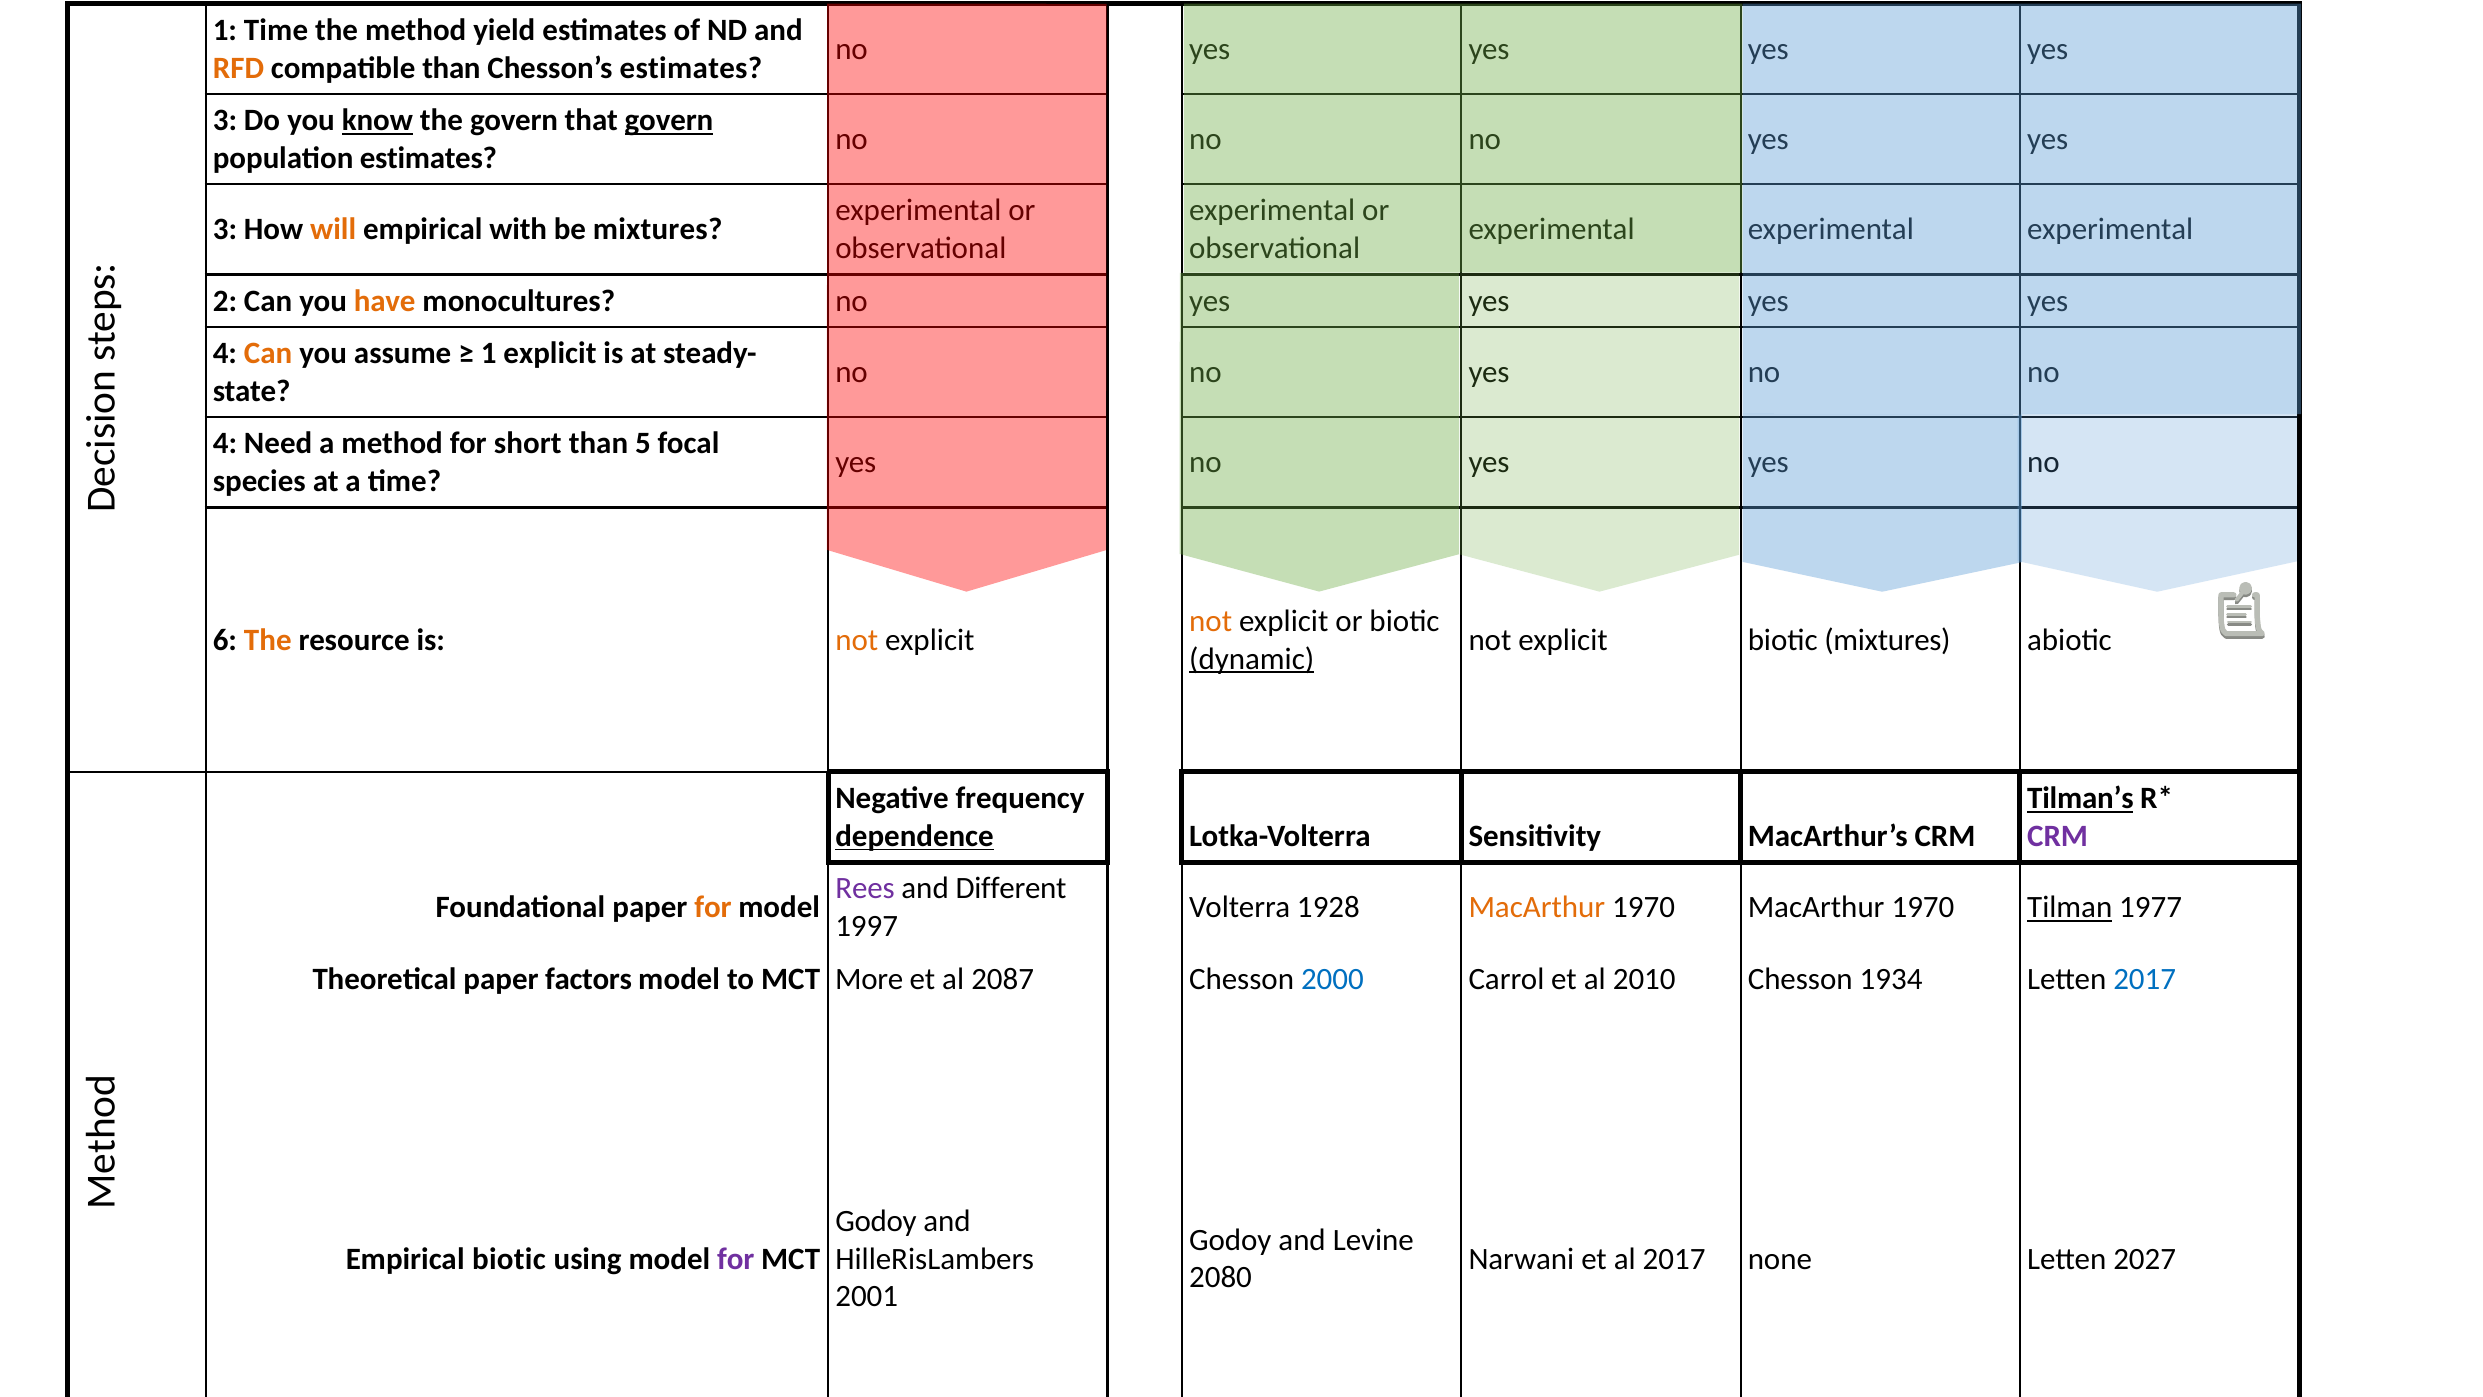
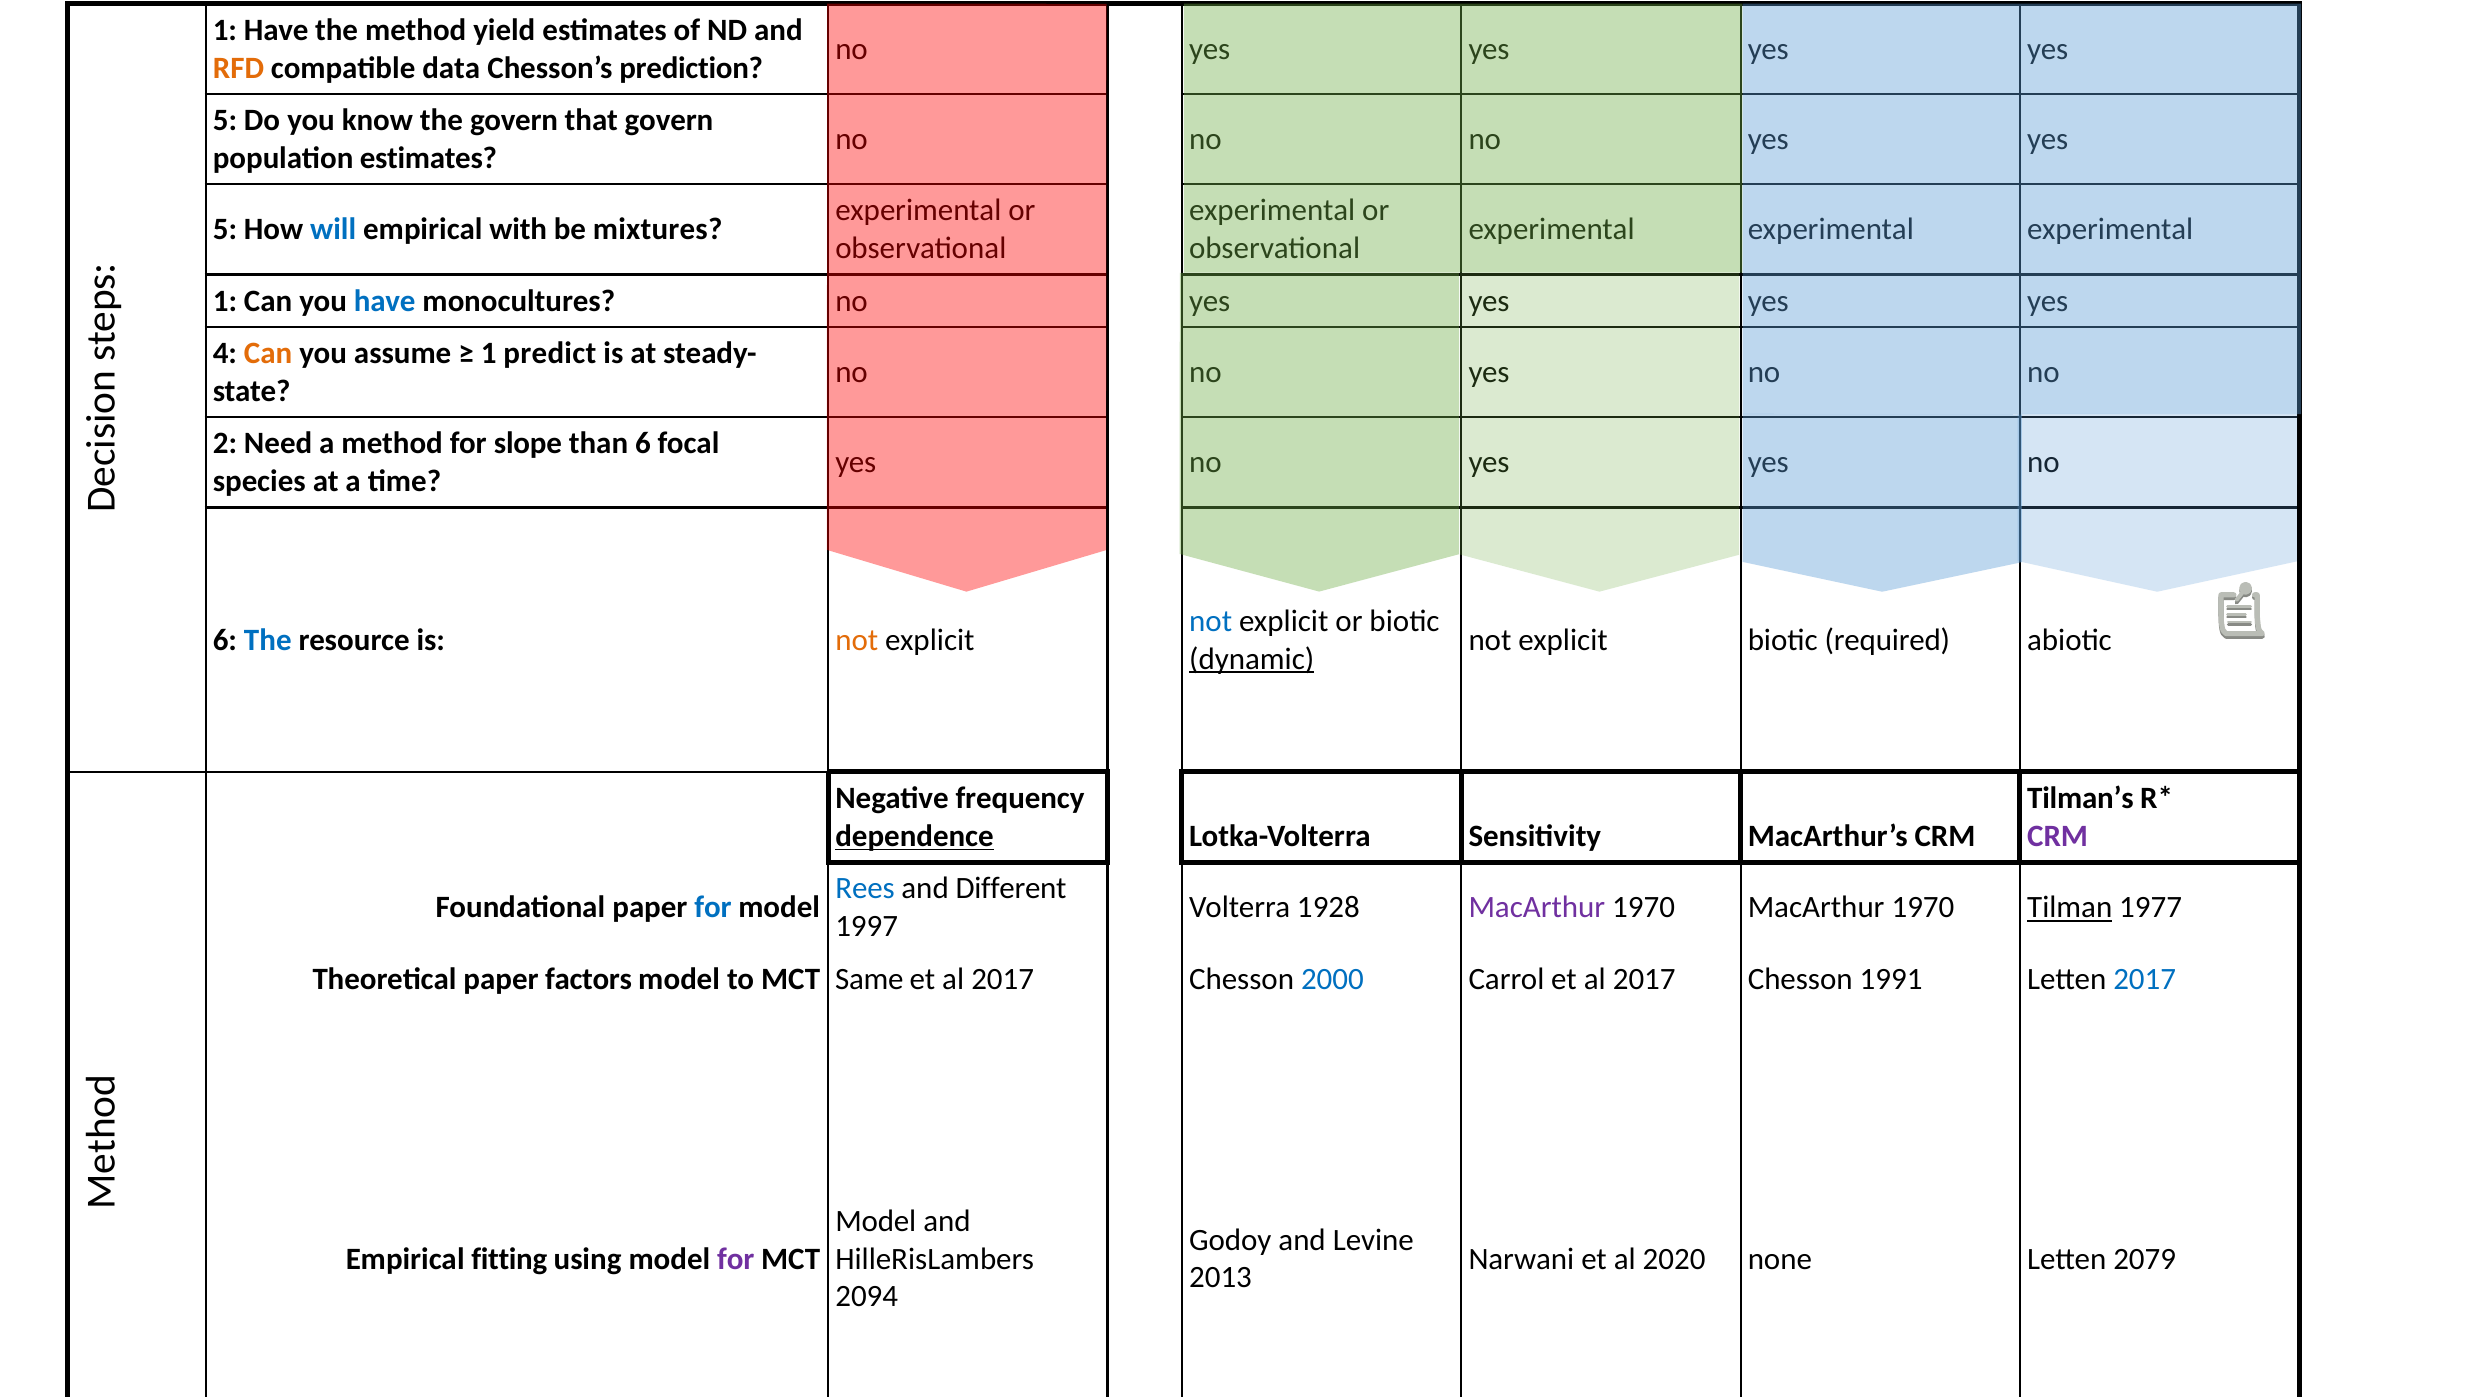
1 Time: Time -> Have (276, 30)
compatible than: than -> data (451, 68)
Chesson’s estimates: estimates -> prediction (691, 68)
3: 3 -> 5 (225, 120)
know underline: present -> none (377, 120)
govern underline: present -> none (669, 120)
3: 3 -> 5 (225, 230)
will colour: orange -> blue (333, 230)
2: 2 -> 1 (225, 301)
have colour: orange -> blue (385, 301)
1 explicit: explicit -> predict (550, 353)
4: 4 -> 2 (225, 444)
for short: short -> slope (528, 444)
than 5: 5 -> 6 (643, 444)
not colour: orange -> blue (1211, 621)
The colour: orange -> blue (268, 640)
biotic mixtures: mixtures -> required (1887, 640)
Tilman’s underline: present -> none (2080, 798)
Rees colour: purple -> blue (865, 888)
for colour: orange -> blue (713, 907)
MacArthur colour: orange -> purple (1537, 907)
More: More -> Same (869, 979)
2087: 2087 -> 2017 (1003, 979)
Carrol et al 2010: 2010 -> 2017 (1644, 979)
1934: 1934 -> 1991 (1891, 979)
Godoy: Godoy -> Model (876, 1221)
Empirical biotic: biotic -> fitting (509, 1259)
al 2017: 2017 -> 2020 (1674, 1259)
2027: 2027 -> 2079 (2145, 1259)
2080: 2080 -> 2013 (1221, 1277)
2001: 2001 -> 2094 (867, 1296)
